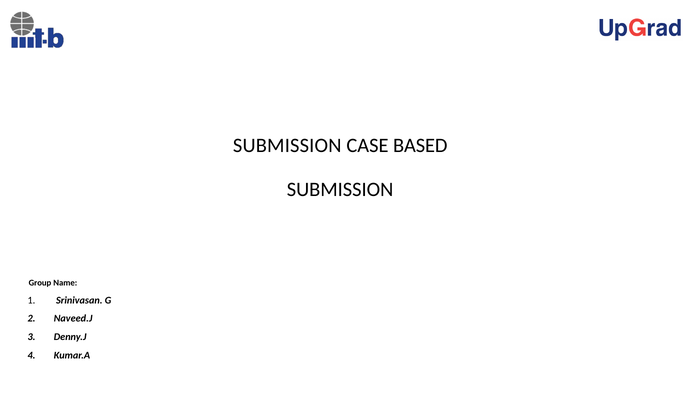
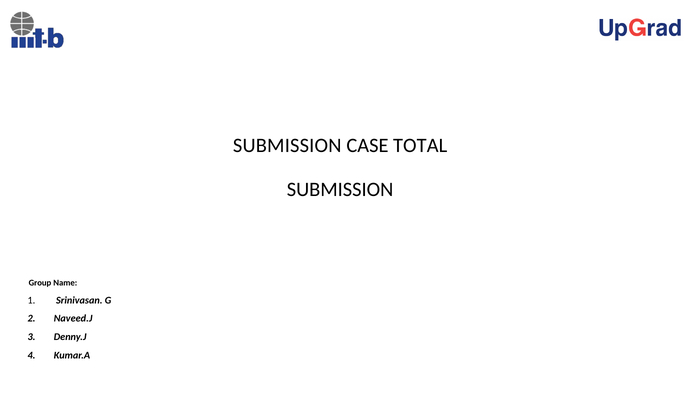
BASED: BASED -> TOTAL (420, 145)
